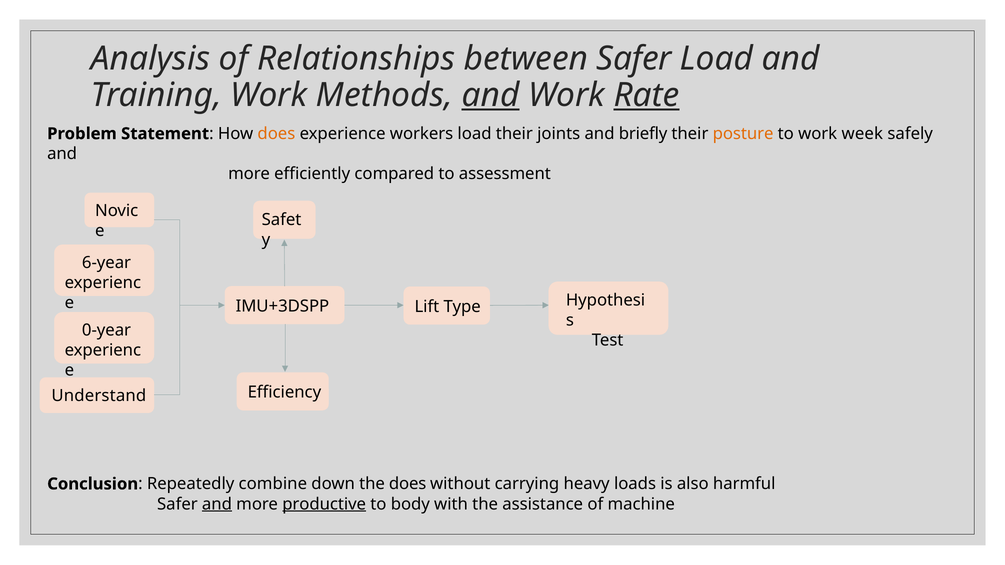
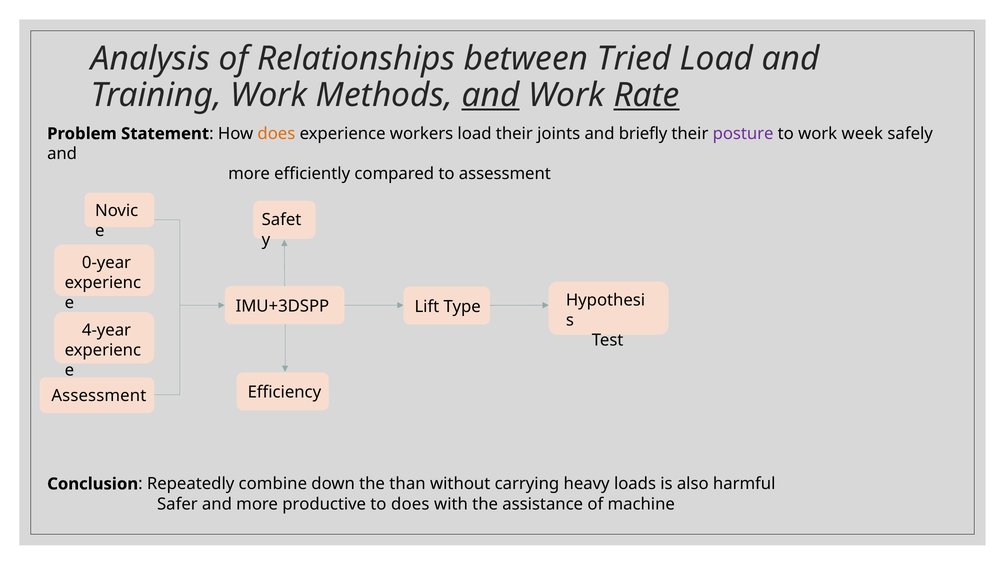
between Safer: Safer -> Tried (634, 59)
posture colour: orange -> purple (743, 134)
6-year: 6-year -> 0-year (106, 263)
0-year: 0-year -> 4-year (106, 330)
Understand: Understand -> Assessment (99, 396)
the does: does -> than (408, 484)
and underline: present -> none (217, 504)
productive underline: present -> none (324, 504)
to body: body -> does (410, 504)
